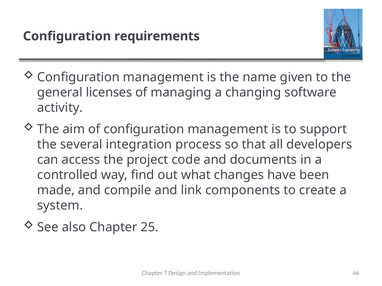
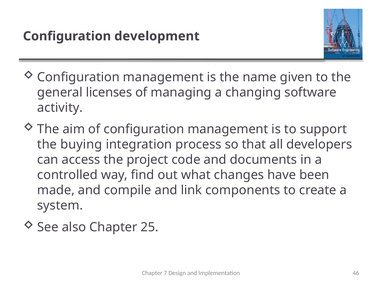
requirements: requirements -> development (157, 36)
several: several -> buying (81, 145)
